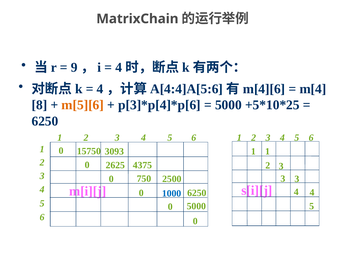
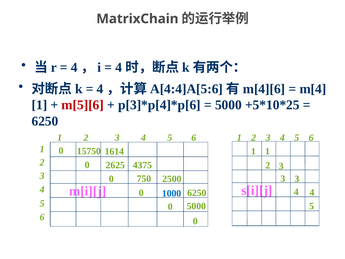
9: 9 -> 4 (74, 67)
8: 8 -> 1 (39, 105)
m[5][6 colour: orange -> red (83, 105)
3093: 3093 -> 1614 (114, 151)
